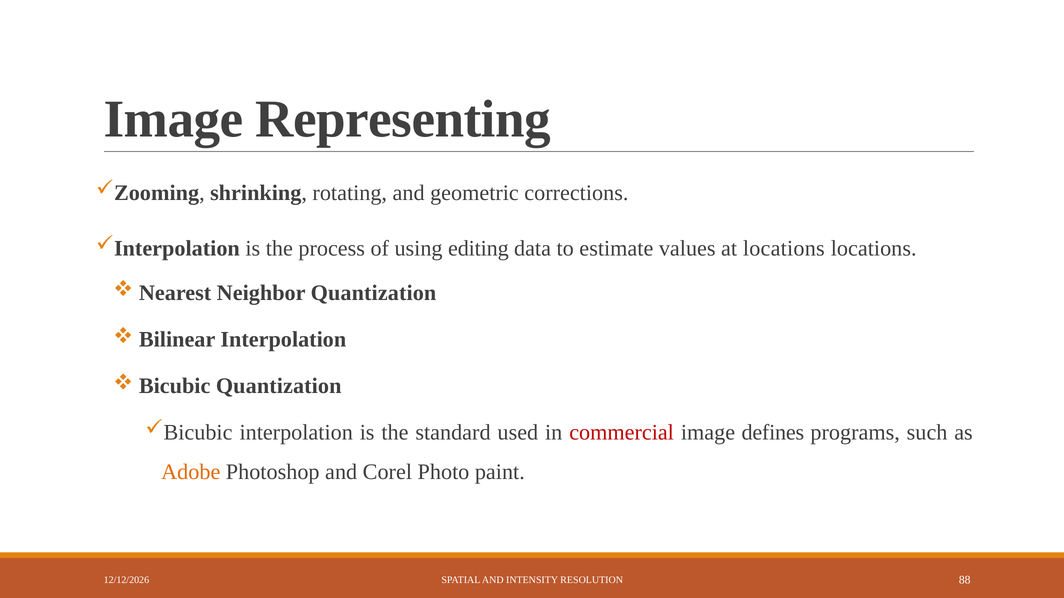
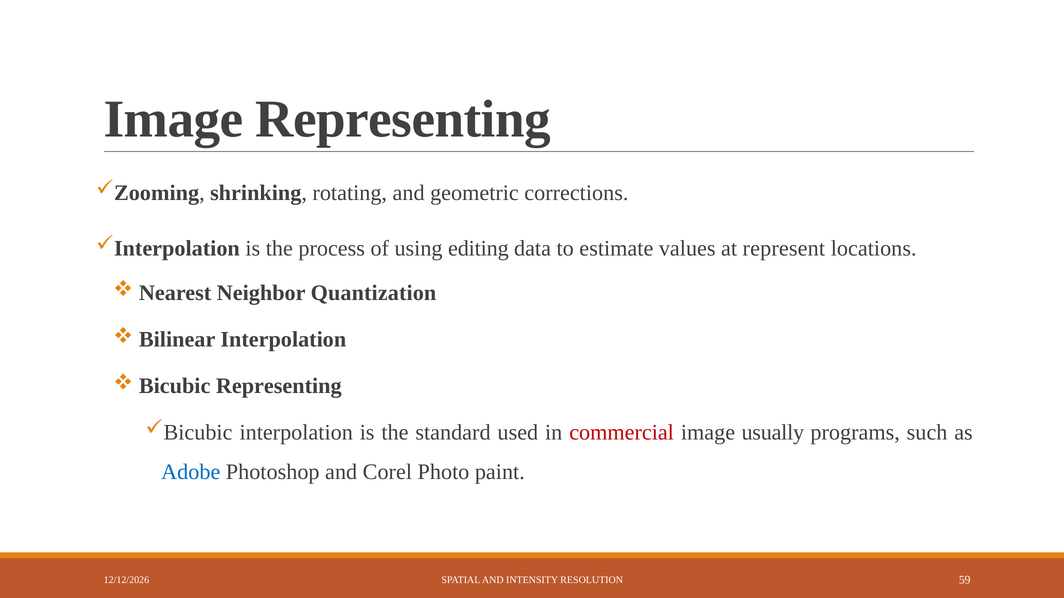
at locations: locations -> represent (784, 249)
Bicubic Quantization: Quantization -> Representing (279, 386)
defines: defines -> usually (773, 433)
Adobe colour: orange -> blue (191, 473)
88: 88 -> 59 (965, 580)
